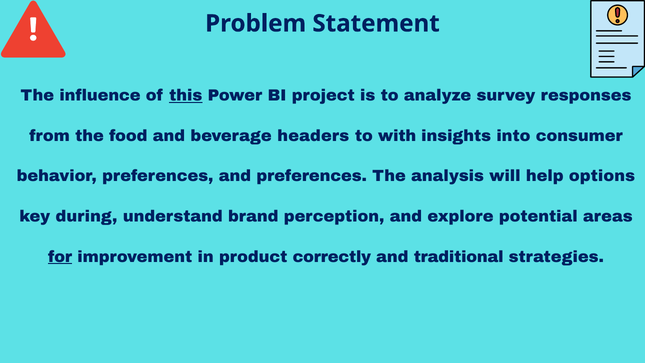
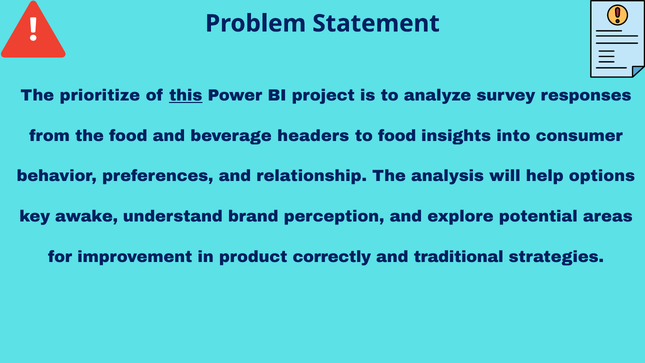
influence: influence -> prioritize (100, 95)
to with: with -> food (397, 136)
and preferences: preferences -> relationship (312, 176)
during: during -> awake (87, 216)
for underline: present -> none (60, 257)
